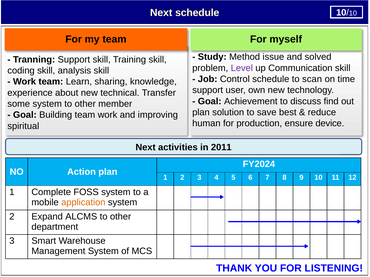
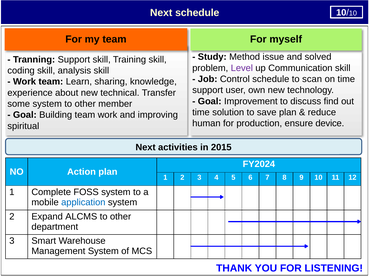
Achievement: Achievement -> Improvement (251, 101)
plan: plan -> time (201, 113)
save best: best -> plan (288, 113)
2011: 2011 -> 2015 (221, 147)
application colour: orange -> blue (83, 203)
